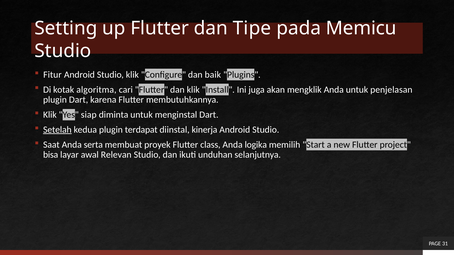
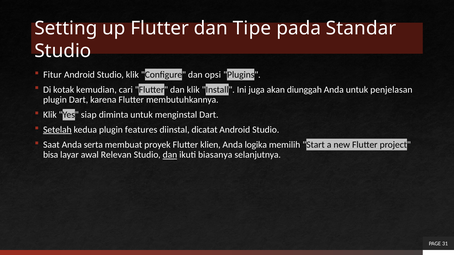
Memicu: Memicu -> Standar (361, 28)
baik: baik -> opsi (213, 75)
algoritma: algoritma -> kemudian (96, 90)
mengklik: mengklik -> diunggah (304, 90)
terdapat: terdapat -> features (141, 130)
kinerja: kinerja -> dicatat (205, 130)
class: class -> klien (210, 145)
dan underline: none -> present (170, 155)
unduhan: unduhan -> biasanya (215, 155)
